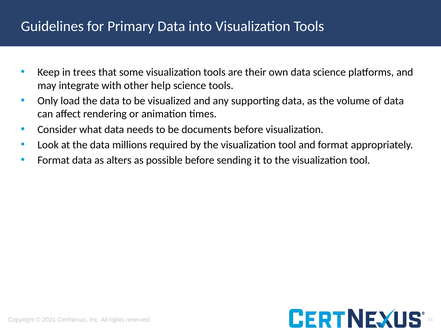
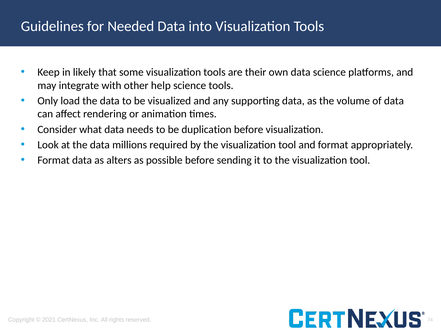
Primary: Primary -> Needed (131, 26)
trees: trees -> likely (84, 72)
documents: documents -> duplication (207, 130)
